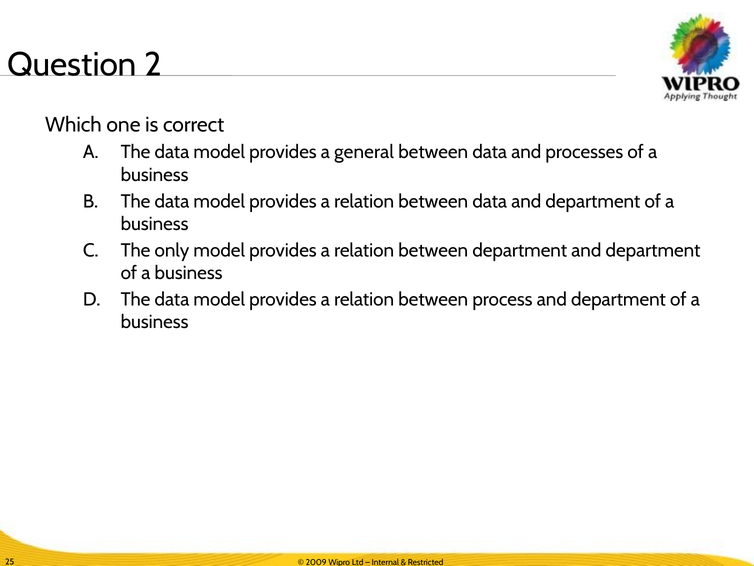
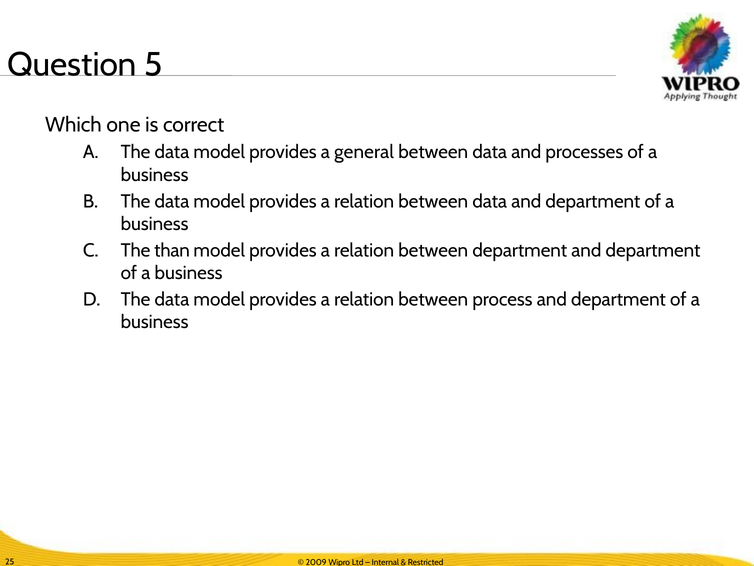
2: 2 -> 5 (153, 65)
only: only -> than (172, 250)
